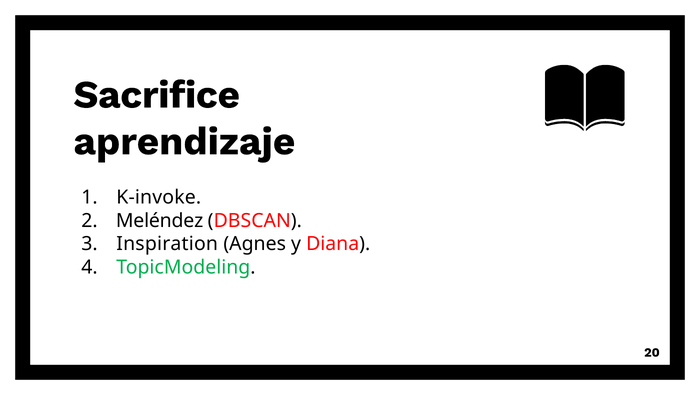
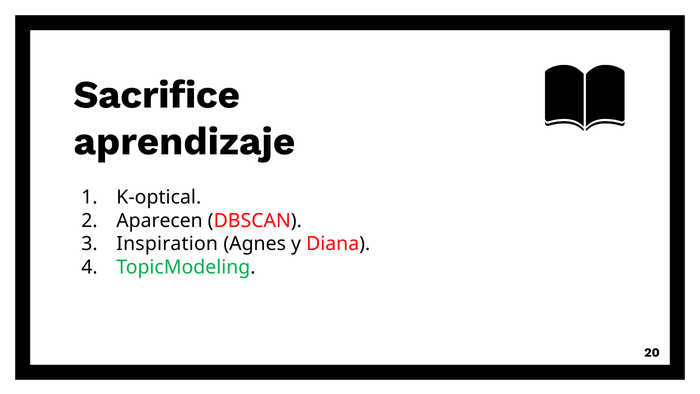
K-invoke: K-invoke -> K-optical (159, 197)
Meléndez: Meléndez -> Aparecen (160, 220)
